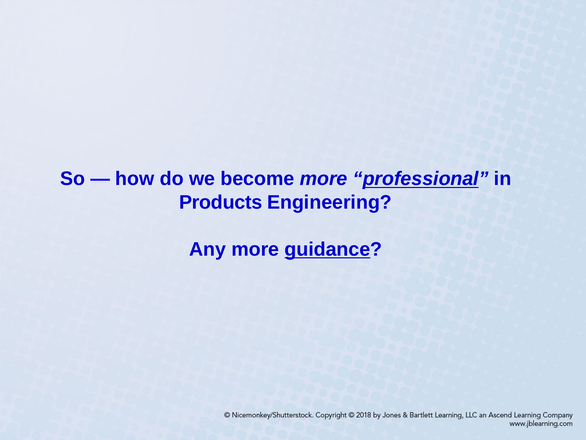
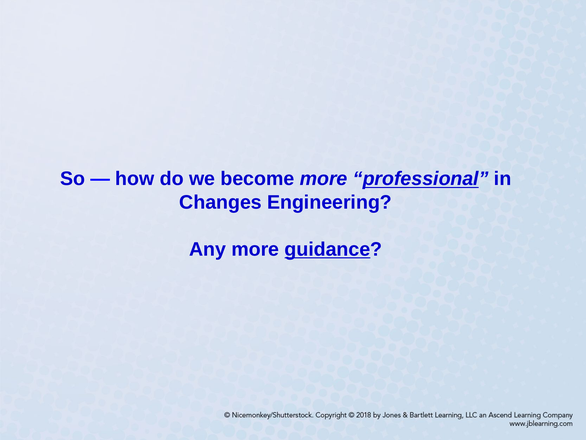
Products: Products -> Changes (221, 202)
